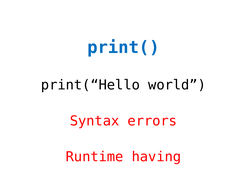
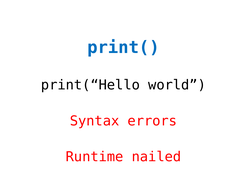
having: having -> nailed (156, 157)
